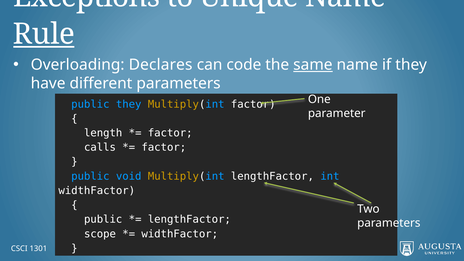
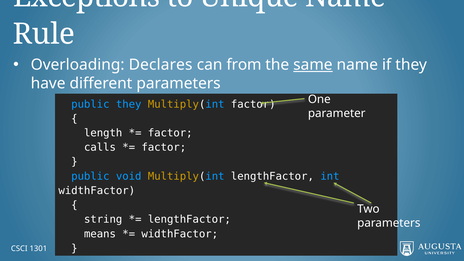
Rule underline: present -> none (44, 34)
code: code -> from (244, 65)
public: public -> string (103, 220)
scope: scope -> means (100, 234)
